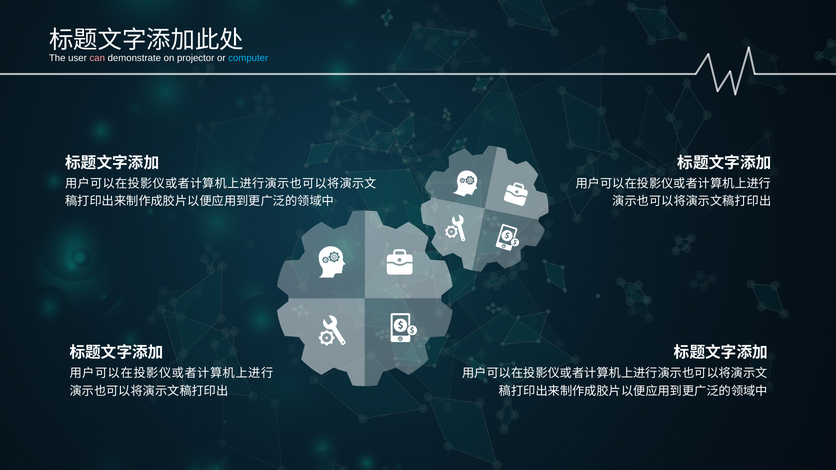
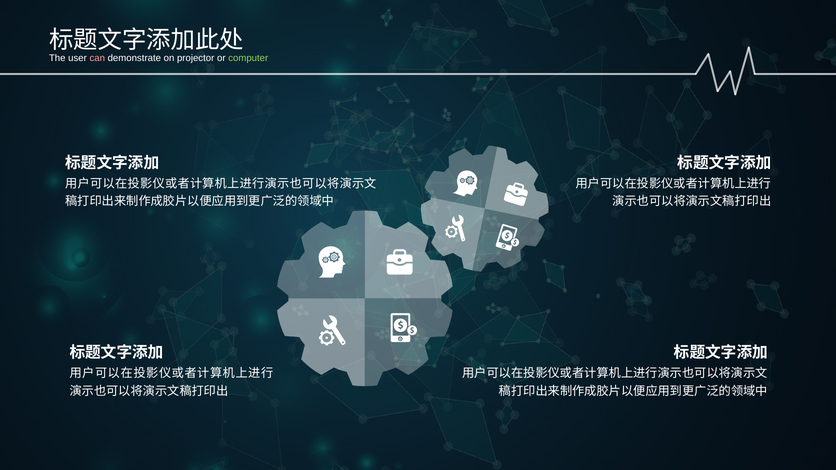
computer colour: light blue -> light green (248, 58)
